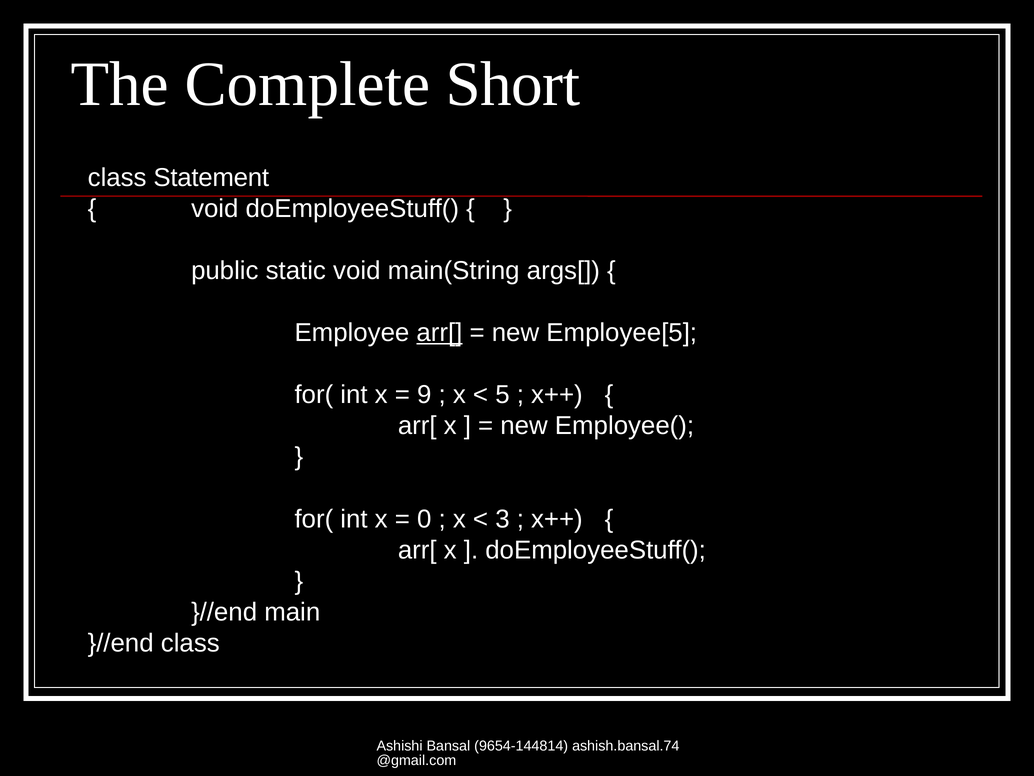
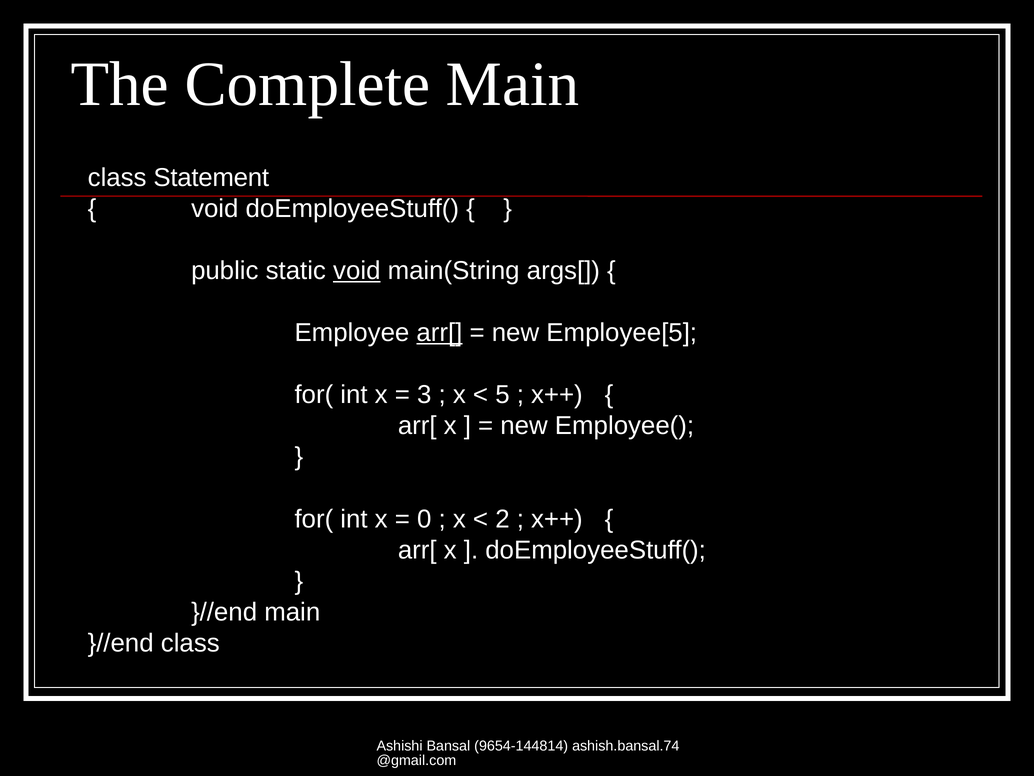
Complete Short: Short -> Main (513, 84)
void underline: none -> present (357, 271)
9: 9 -> 3 (424, 395)
3: 3 -> 2 (502, 519)
